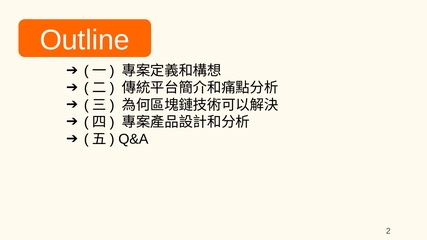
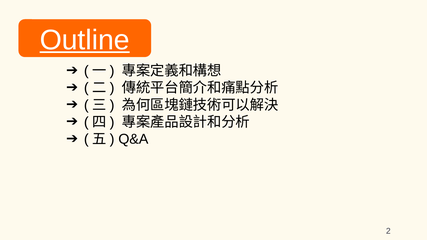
Outline underline: none -> present (85, 40)
